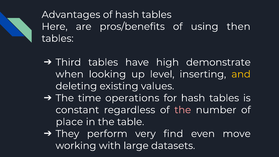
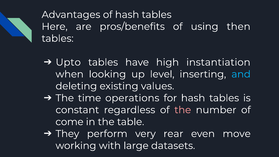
Third: Third -> Upto (68, 62)
demonstrate: demonstrate -> instantiation (218, 62)
and colour: yellow -> light blue (241, 74)
place: place -> come (69, 122)
find: find -> rear (173, 134)
